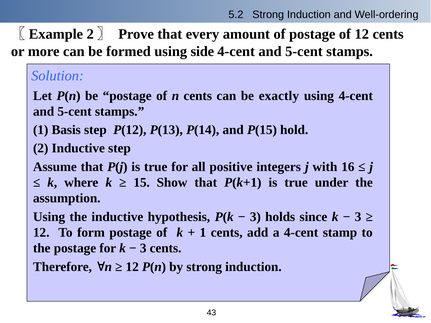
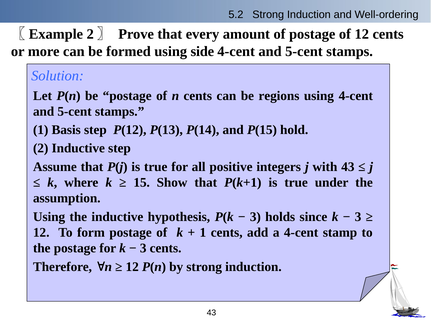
exactly: exactly -> regions (279, 96)
with 16: 16 -> 43 (348, 167)
